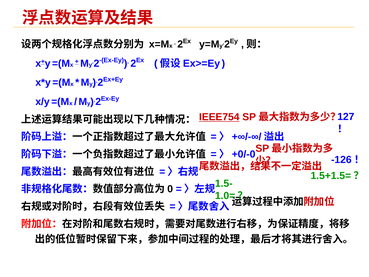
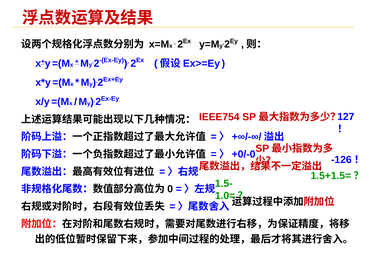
IEEE754 underline: present -> none (219, 117)
